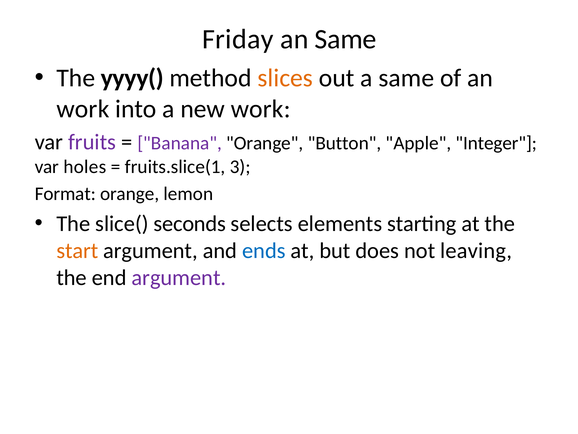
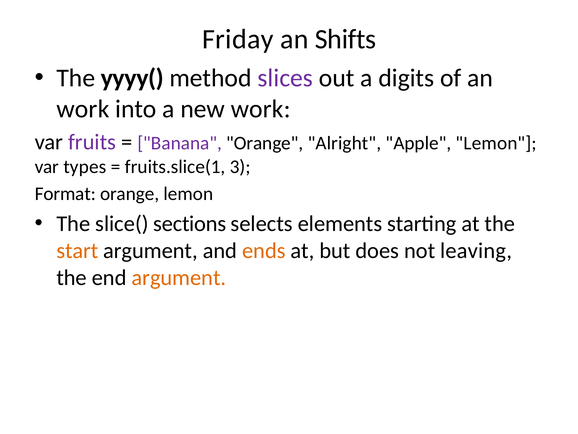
an Same: Same -> Shifts (345, 39)
slices colour: orange -> purple (285, 78)
a same: same -> digits (406, 78)
Button: Button -> Alright (344, 143)
Apple Integer: Integer -> Lemon (496, 143)
holes: holes -> types (85, 167)
seconds: seconds -> sections (190, 223)
ends colour: blue -> orange (264, 250)
argument colour: purple -> orange (179, 277)
